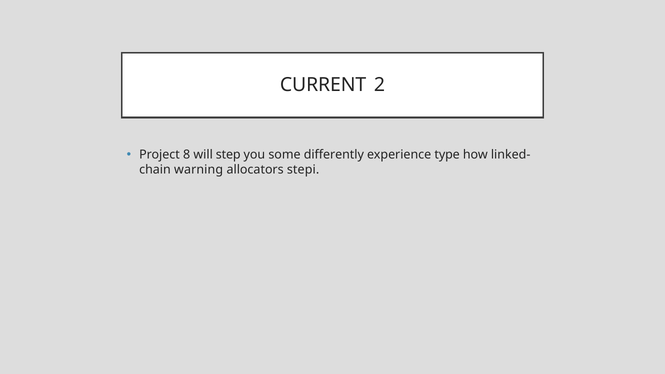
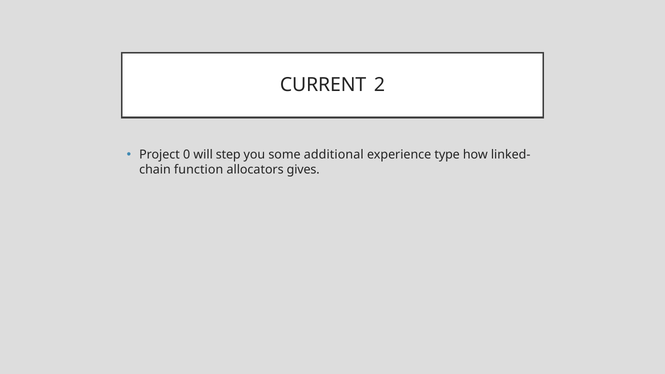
8: 8 -> 0 (187, 155)
differently: differently -> additional (334, 155)
warning: warning -> function (199, 170)
stepi: stepi -> gives (303, 170)
